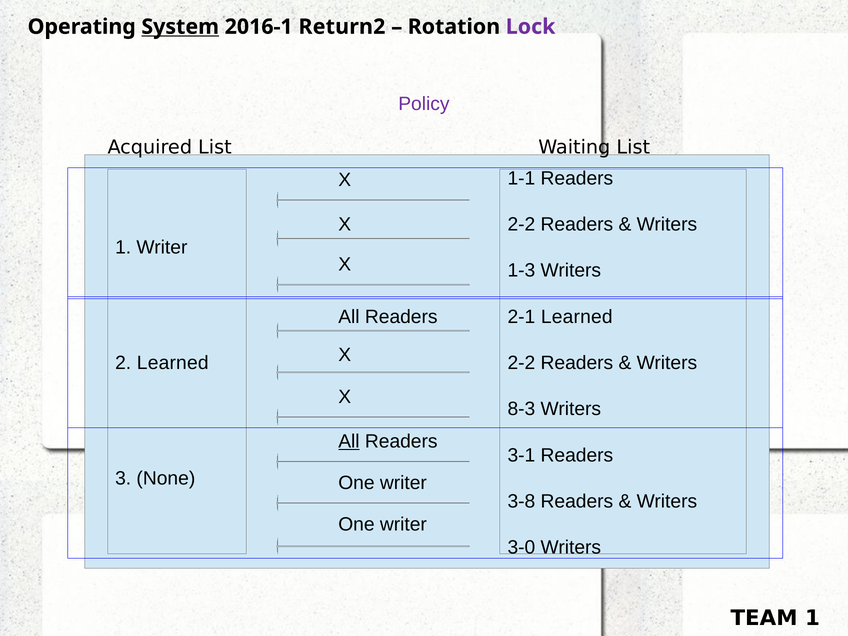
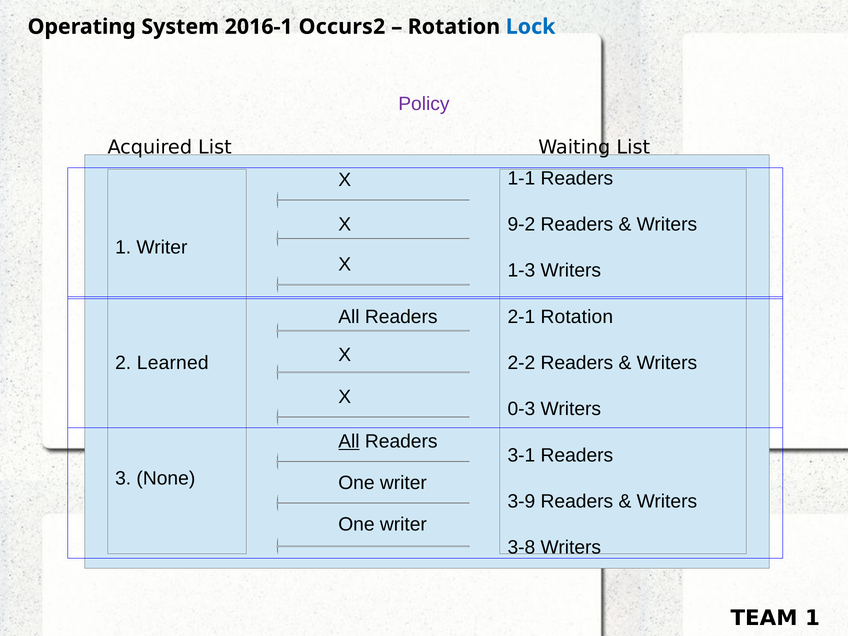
System underline: present -> none (180, 27)
Return2: Return2 -> Occurs2 (342, 27)
Lock colour: purple -> blue (531, 27)
2-2: 2-2 -> 9-2 (521, 224)
2-1 Learned: Learned -> Rotation (577, 317)
8-3: 8-3 -> 0-3 (521, 409)
3-8: 3-8 -> 3-9 (521, 501)
3-0: 3-0 -> 3-8 (521, 547)
